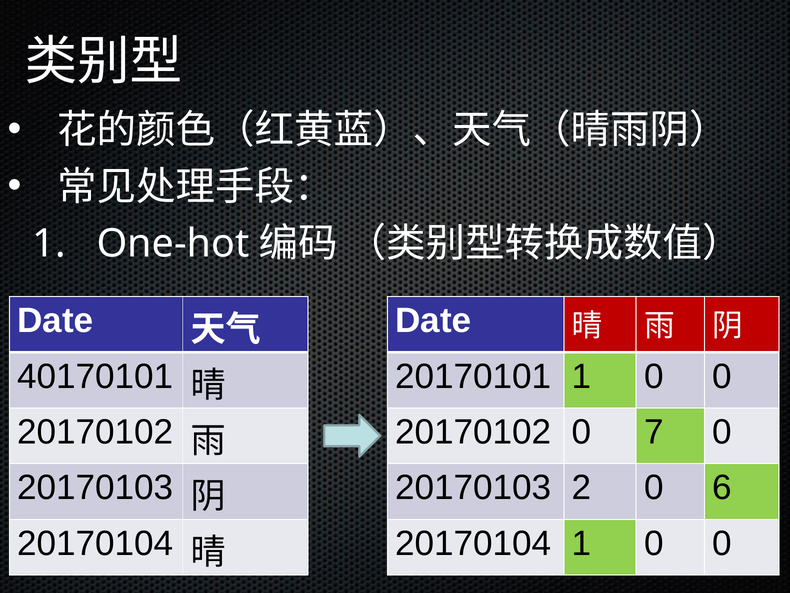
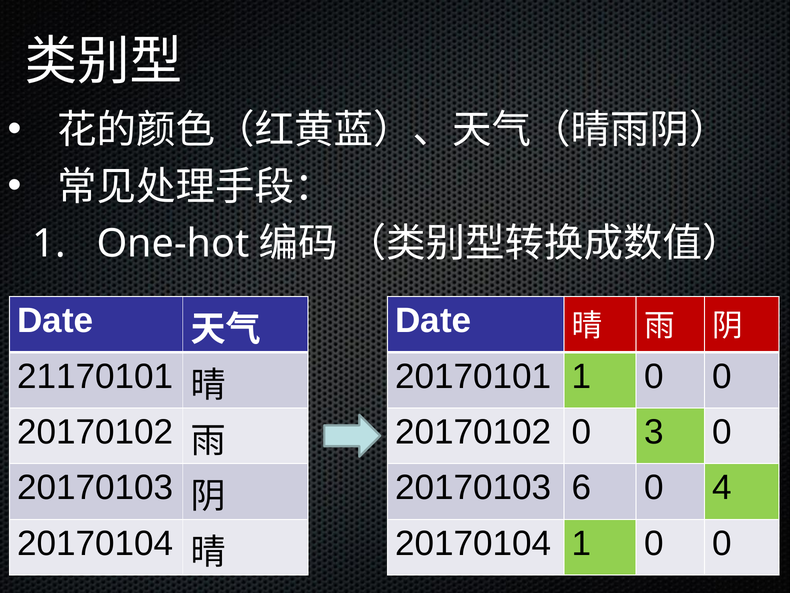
40170101: 40170101 -> 21170101 (95, 376)
7: 7 -> 3 (654, 432)
2: 2 -> 6 (581, 487)
6: 6 -> 4 (722, 487)
